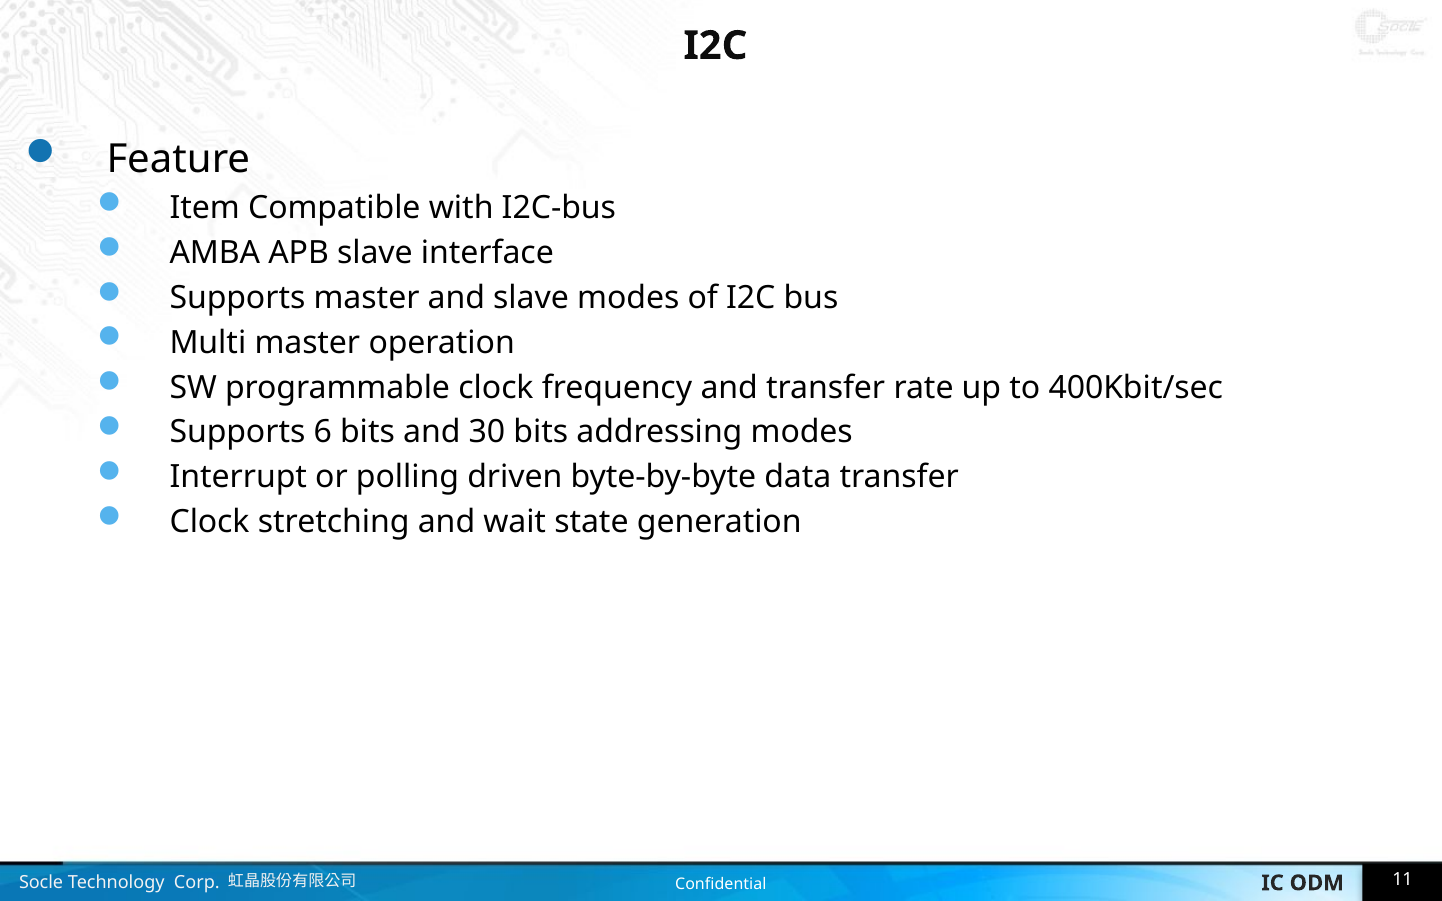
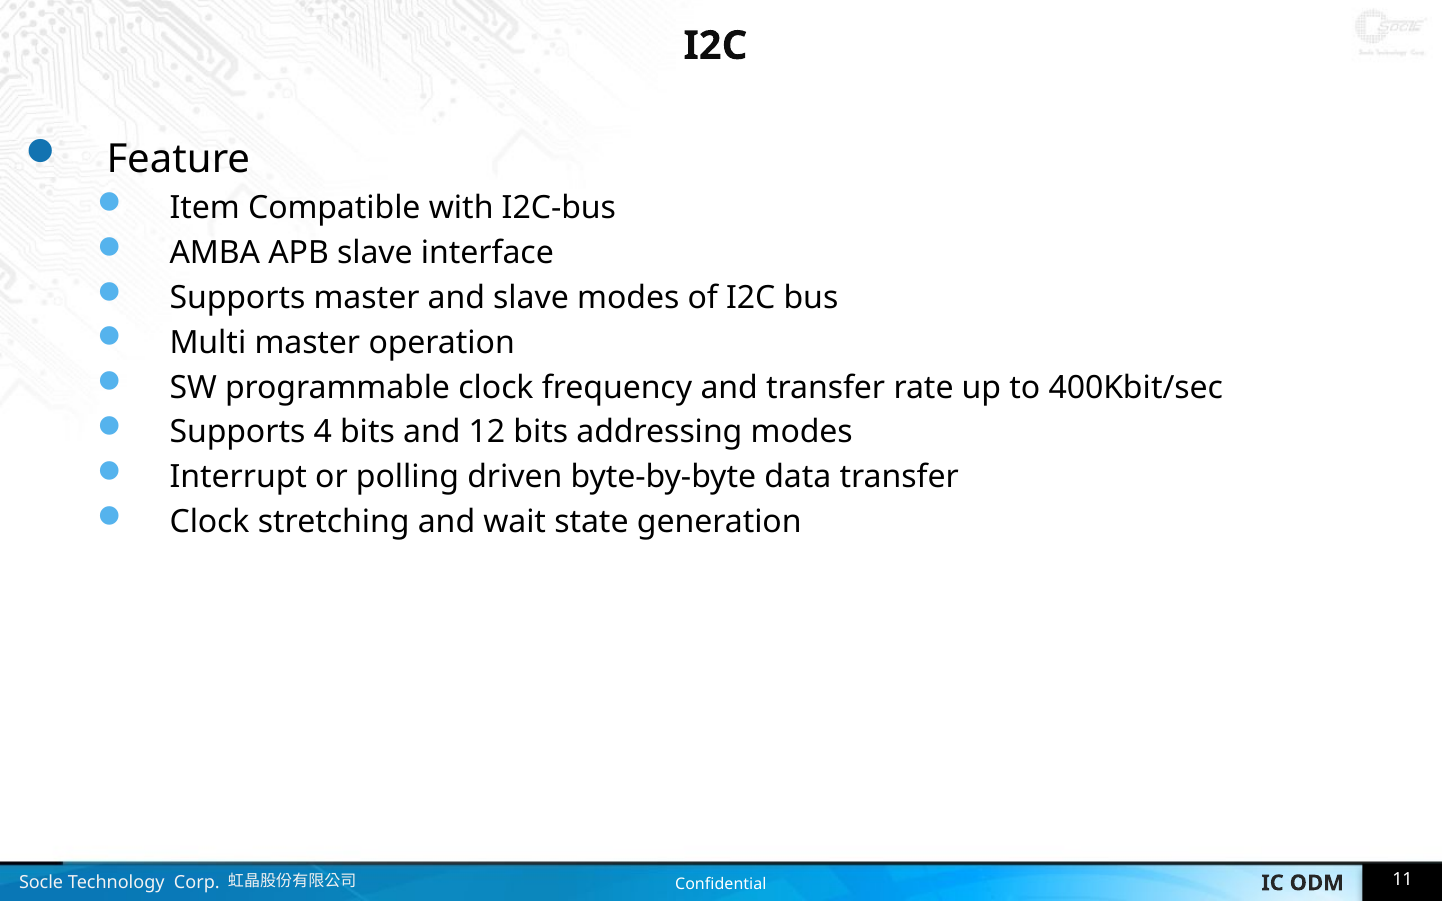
6: 6 -> 4 (323, 432)
30: 30 -> 12 (487, 432)
